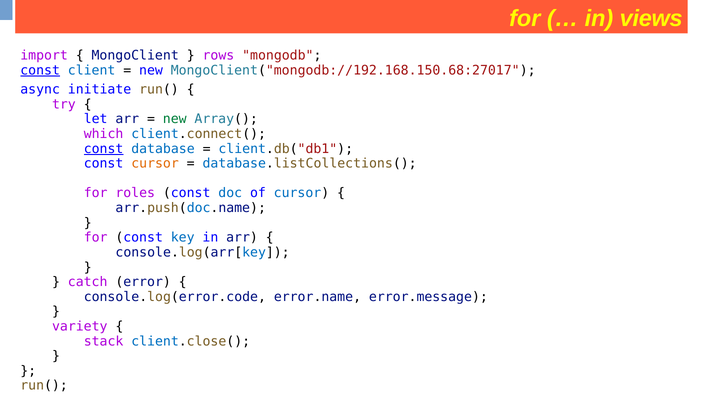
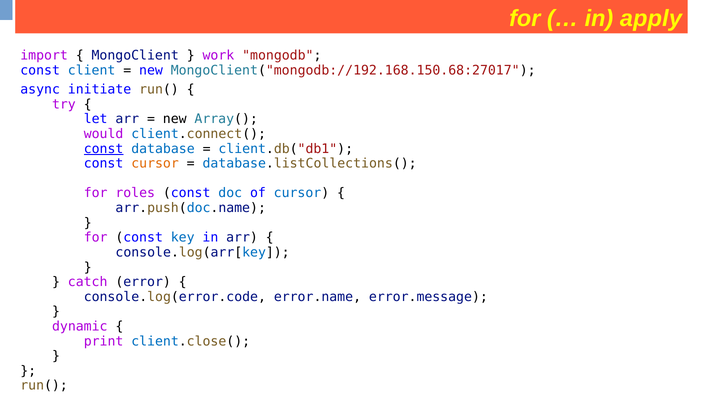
views: views -> apply (651, 18)
rows: rows -> work (218, 55)
const underline: present -> none (40, 70)
new colour: green -> black (175, 119)
which: which -> would (104, 134)
variety: variety -> dynamic (80, 327)
stack: stack -> print (104, 342)
